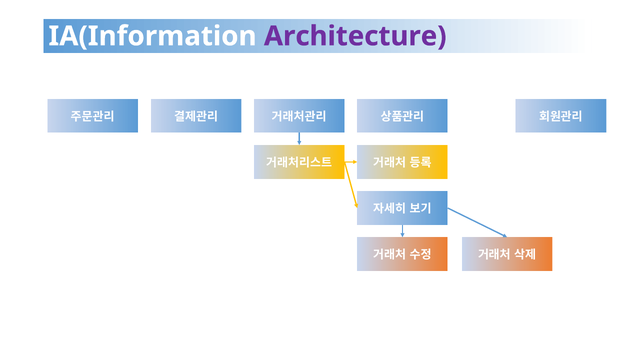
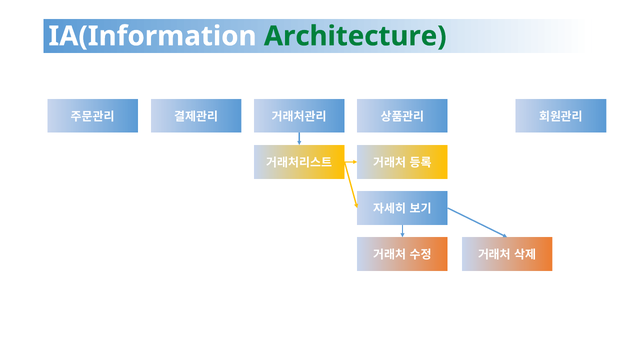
Architecture colour: purple -> green (355, 36)
